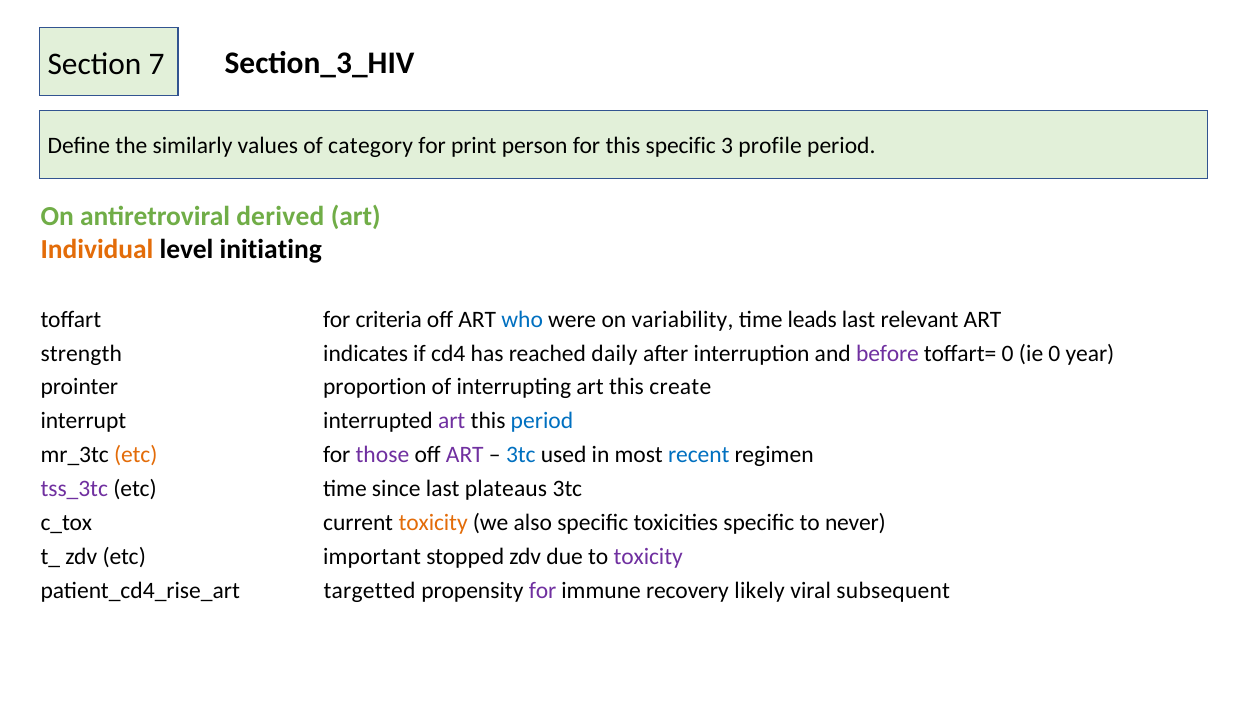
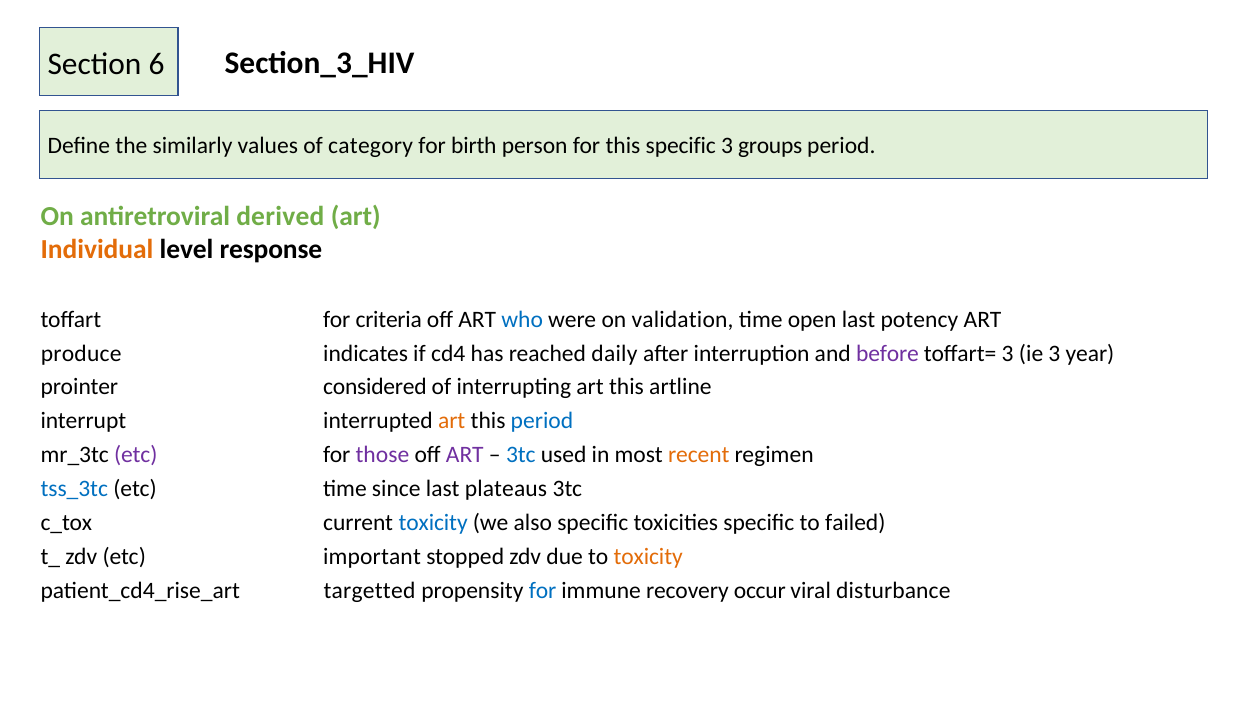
7: 7 -> 6 (156, 64)
print: print -> birth (474, 146)
profile: profile -> groups (770, 146)
initiating: initiating -> response (271, 250)
variability: variability -> validation (682, 320)
leads: leads -> open (812, 320)
relevant: relevant -> potency (919, 320)
strength: strength -> produce (81, 354)
toffart= 0: 0 -> 3 (1008, 354)
ie 0: 0 -> 3 (1054, 354)
proportion: proportion -> considered (375, 387)
create: create -> artline (680, 387)
art colour: purple -> orange (452, 421)
etc colour: orange -> purple (136, 455)
recent colour: blue -> orange (699, 455)
tss_3tc colour: purple -> blue (74, 489)
toxicity colour: orange -> blue (433, 523)
never: never -> failed (855, 523)
toxicity colour: purple -> orange (648, 557)
for colour: purple -> blue (543, 591)
likely: likely -> occur (760, 591)
subsequent: subsequent -> disturbance (893, 591)
